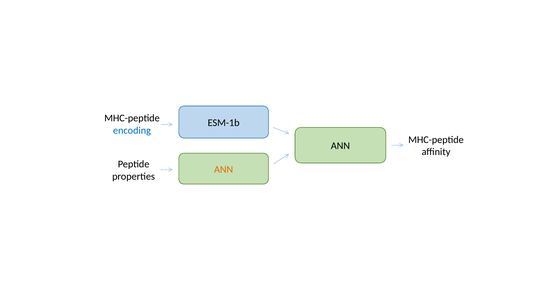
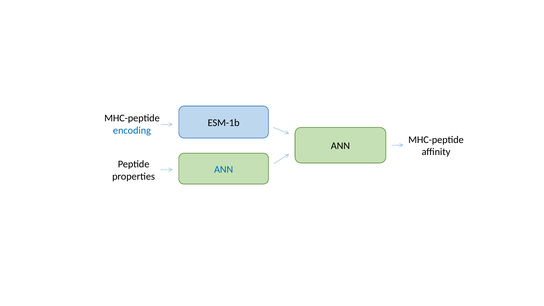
ANN colour: orange -> blue (224, 169)
